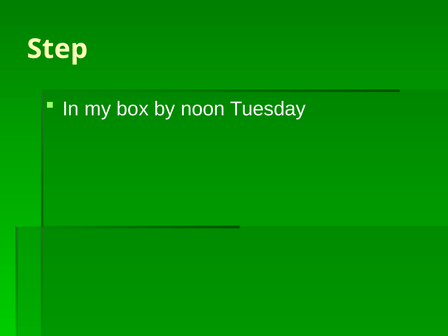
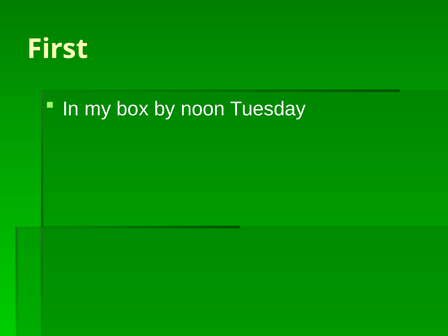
Step: Step -> First (57, 49)
